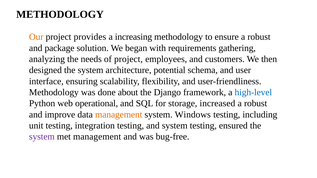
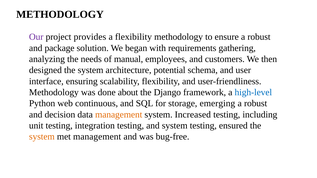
Our colour: orange -> purple (36, 37)
a increasing: increasing -> flexibility (133, 37)
of project: project -> manual (129, 59)
operational: operational -> continuous (97, 104)
increased: increased -> emerging (217, 104)
improve: improve -> decision (60, 115)
Windows: Windows -> Increased (193, 115)
system colour: purple -> orange (42, 137)
